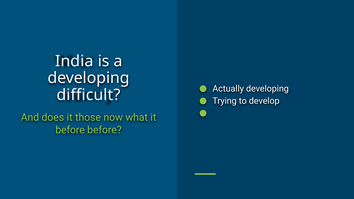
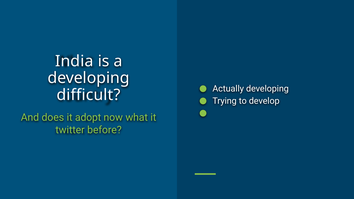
those: those -> adopt (88, 118)
before: before -> twitter (70, 130)
